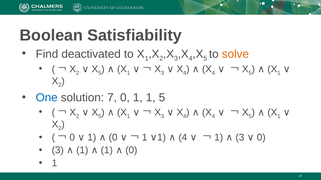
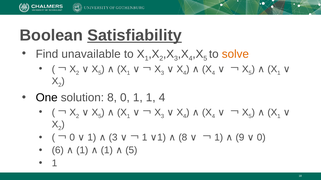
Satisfiability underline: none -> present (135, 35)
deactivated: deactivated -> unavailable (91, 54)
One colour: blue -> black (47, 98)
solution 7: 7 -> 8 (112, 98)
1 5: 5 -> 4 (162, 98)
￢0 1 0: 0 -> 3 (113, 138)
1 4: 4 -> 8 (183, 138)
￢1 3: 3 -> 9 (240, 138)
3: 3 -> 6 (58, 151)
1 1 0: 0 -> 5 (131, 151)
